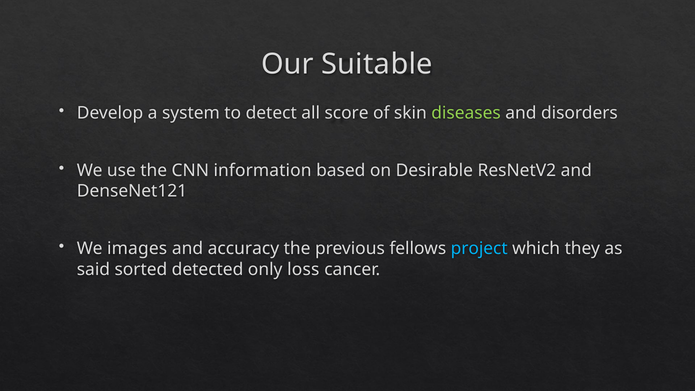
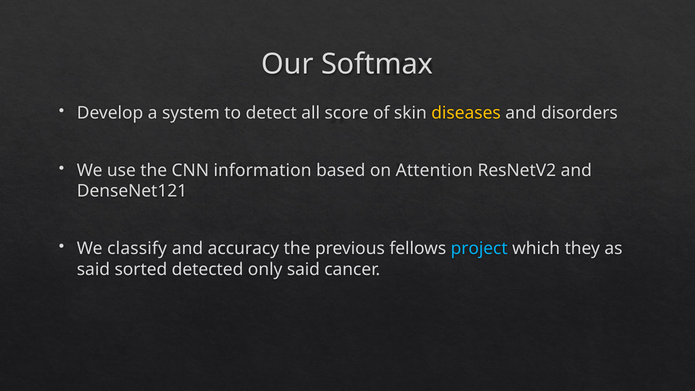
Suitable: Suitable -> Softmax (377, 64)
diseases colour: light green -> yellow (466, 113)
Desirable: Desirable -> Attention (434, 170)
images: images -> classify (137, 249)
only loss: loss -> said (303, 269)
